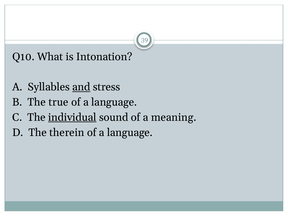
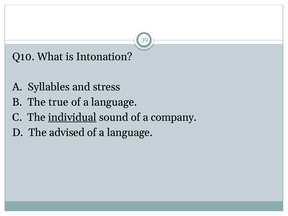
and underline: present -> none (81, 87)
meaning: meaning -> company (174, 117)
therein: therein -> advised (67, 132)
